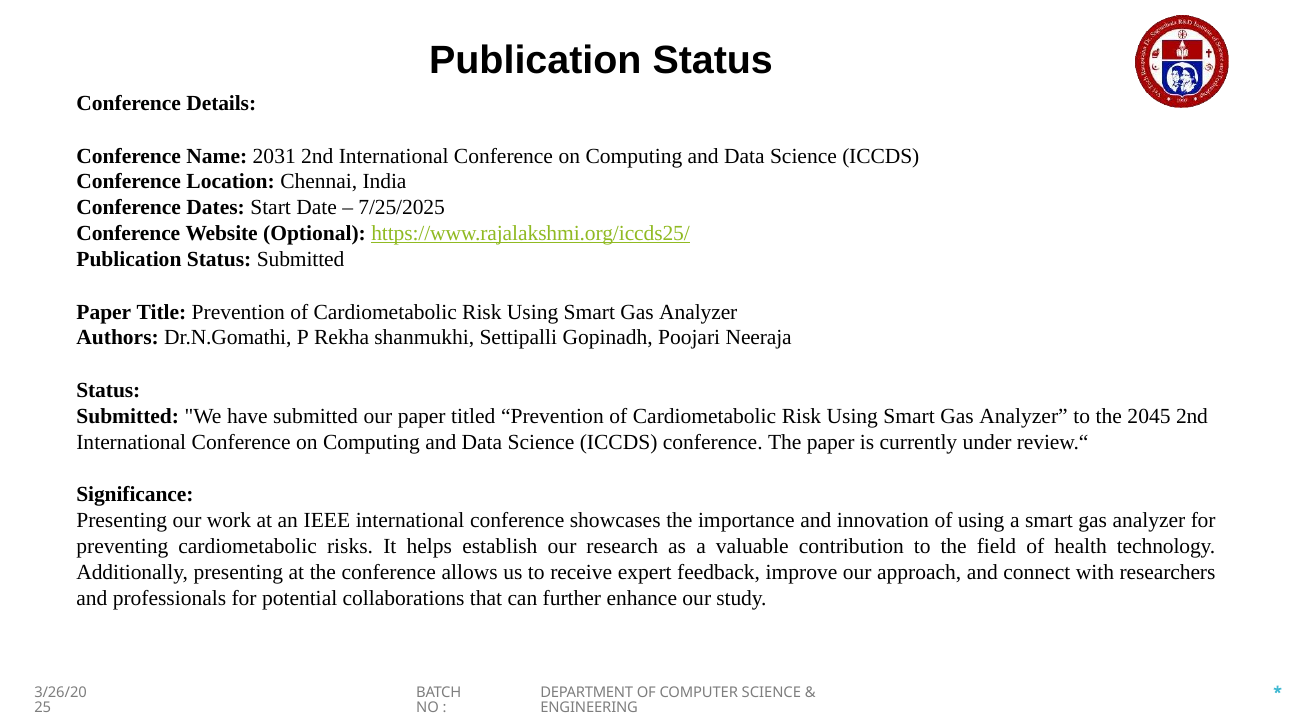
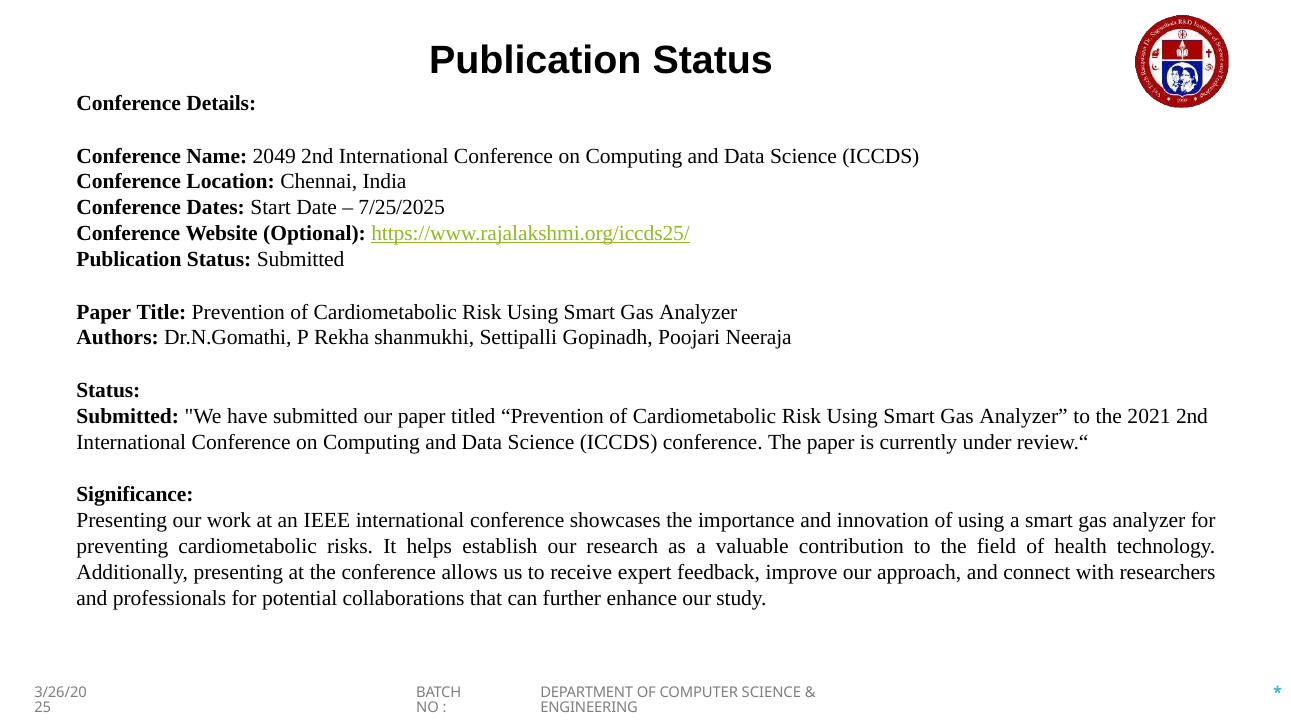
2031: 2031 -> 2049 (274, 156)
2045: 2045 -> 2021 (1149, 416)
